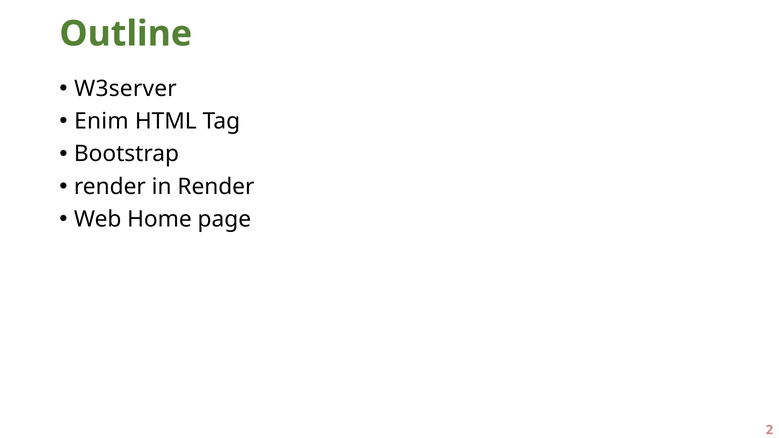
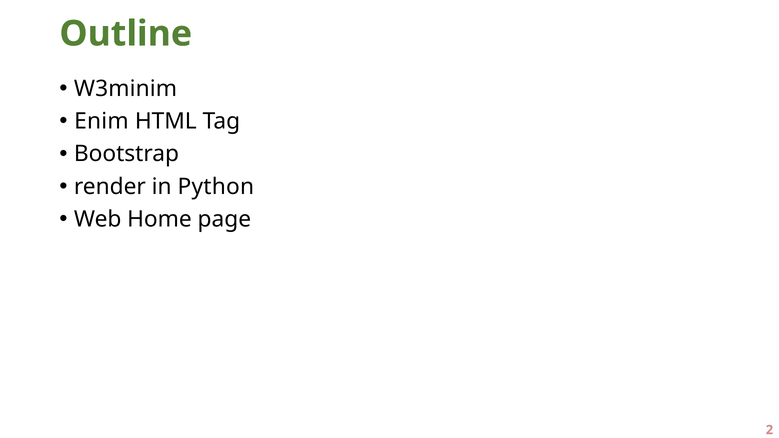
W3server: W3server -> W3minim (126, 89)
in Render: Render -> Python (216, 187)
